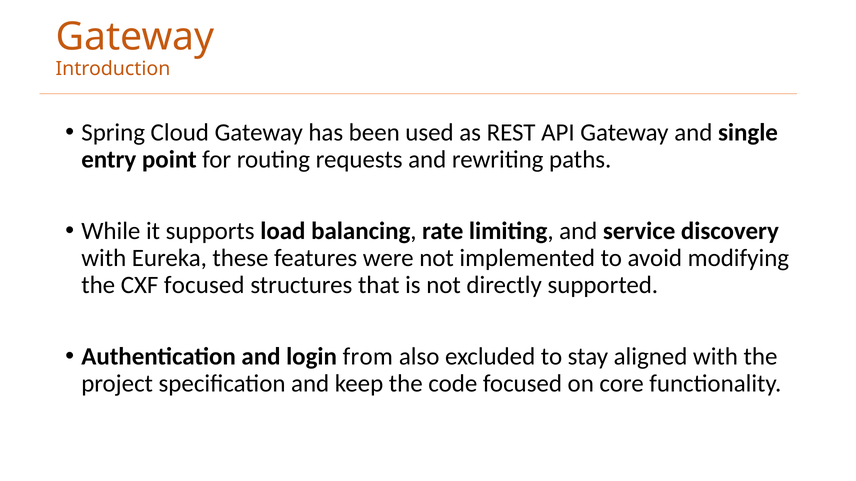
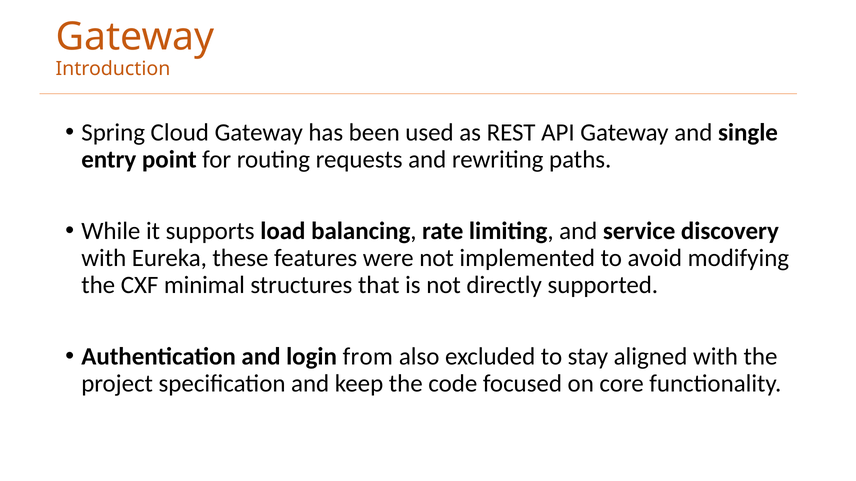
CXF focused: focused -> minimal (204, 285)
